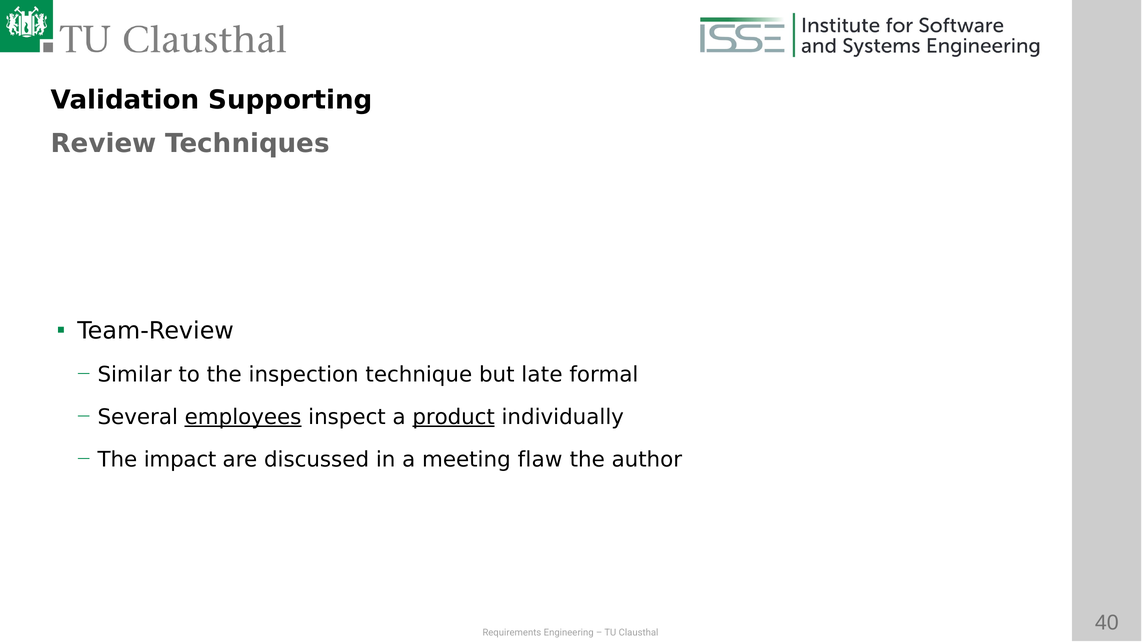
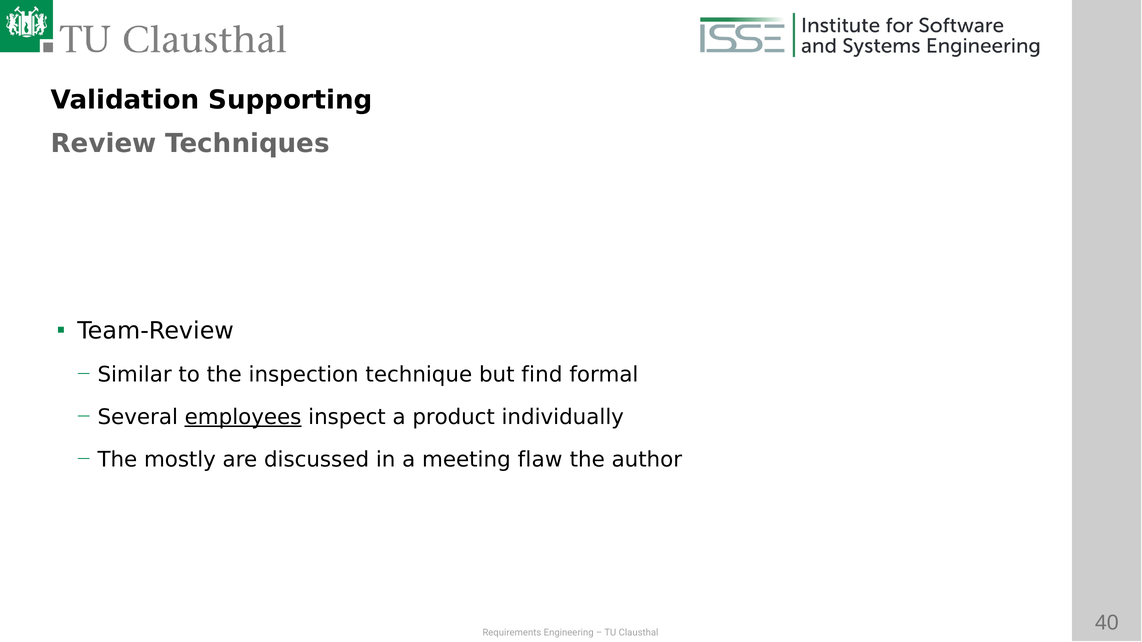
late: late -> find (542, 375)
product underline: present -> none (454, 417)
impact: impact -> mostly (180, 460)
